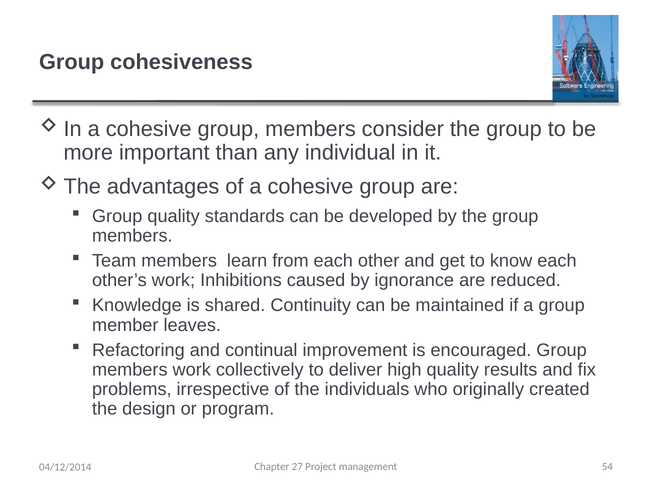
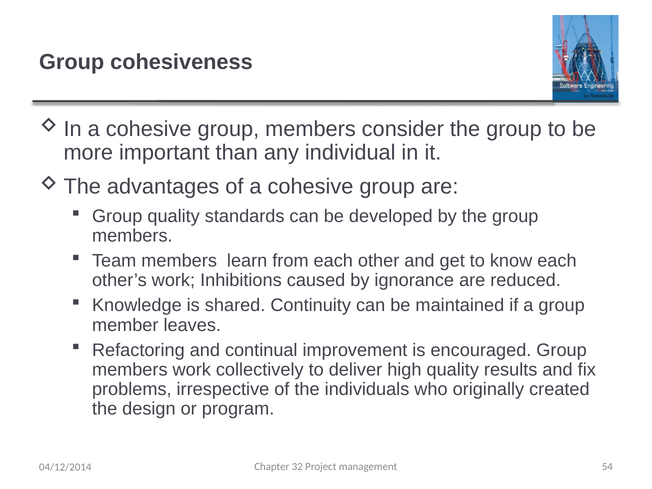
27: 27 -> 32 (297, 467)
